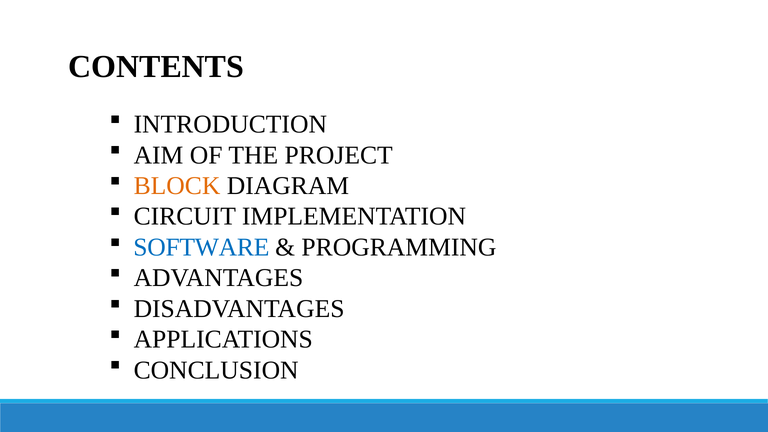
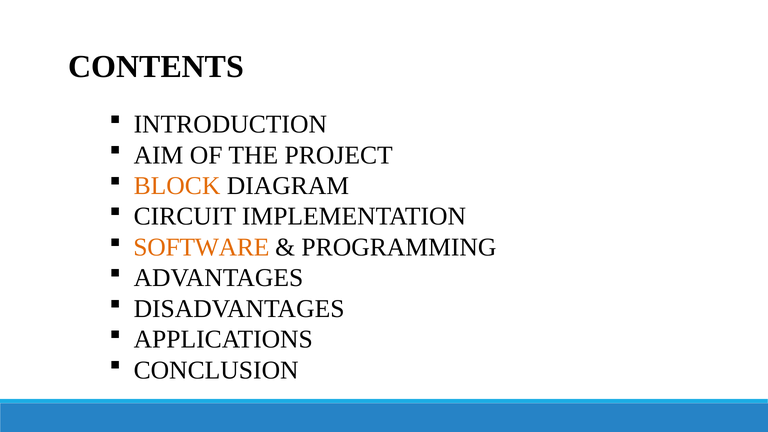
SOFTWARE colour: blue -> orange (201, 247)
